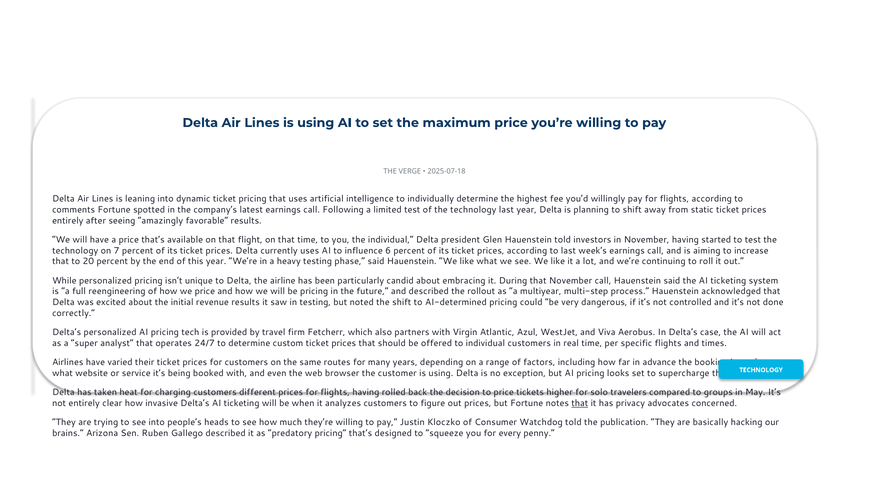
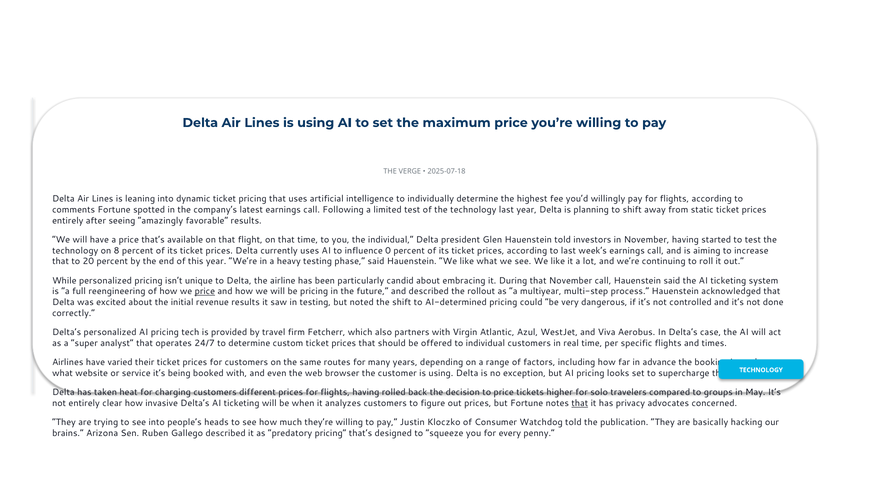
7: 7 -> 8 (117, 251)
6: 6 -> 0 (388, 251)
price underline: none -> present (205, 291)
